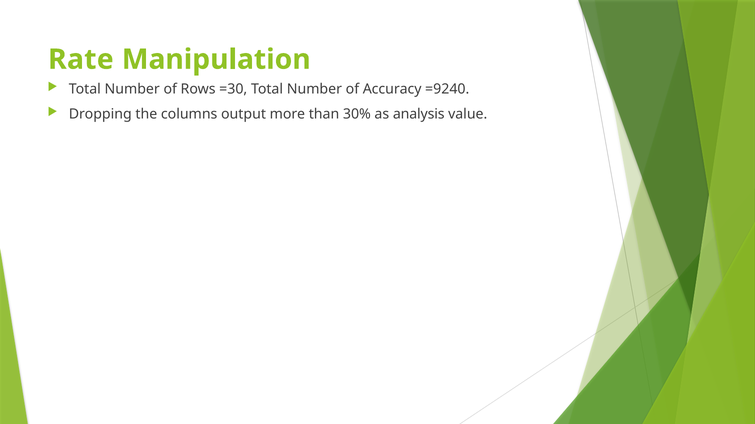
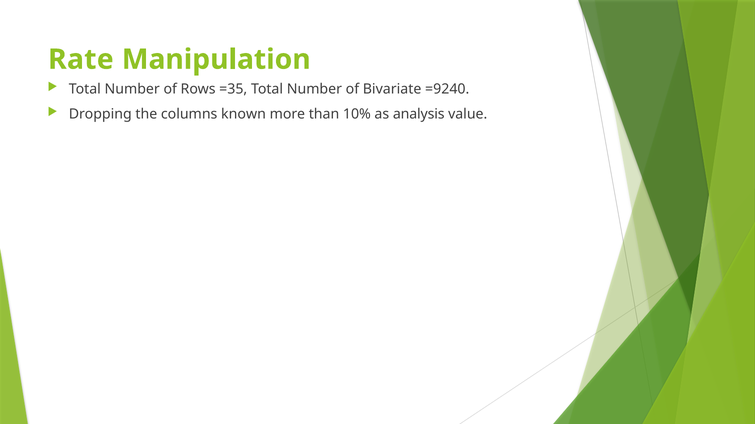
=30: =30 -> =35 (233, 89)
Accuracy: Accuracy -> Bivariate (392, 89)
output: output -> known (244, 114)
30%: 30% -> 10% (357, 114)
